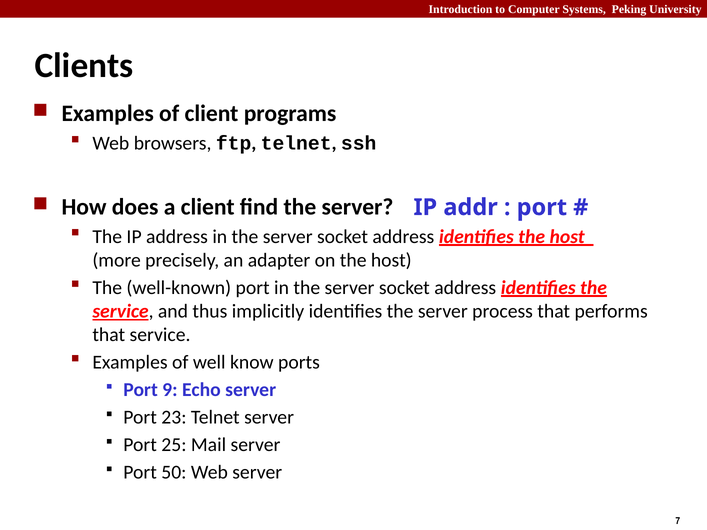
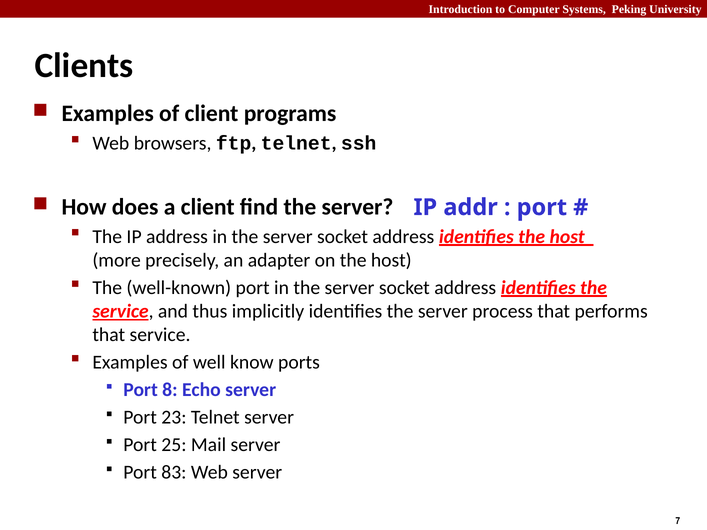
9: 9 -> 8 (170, 390)
50: 50 -> 83 (174, 472)
